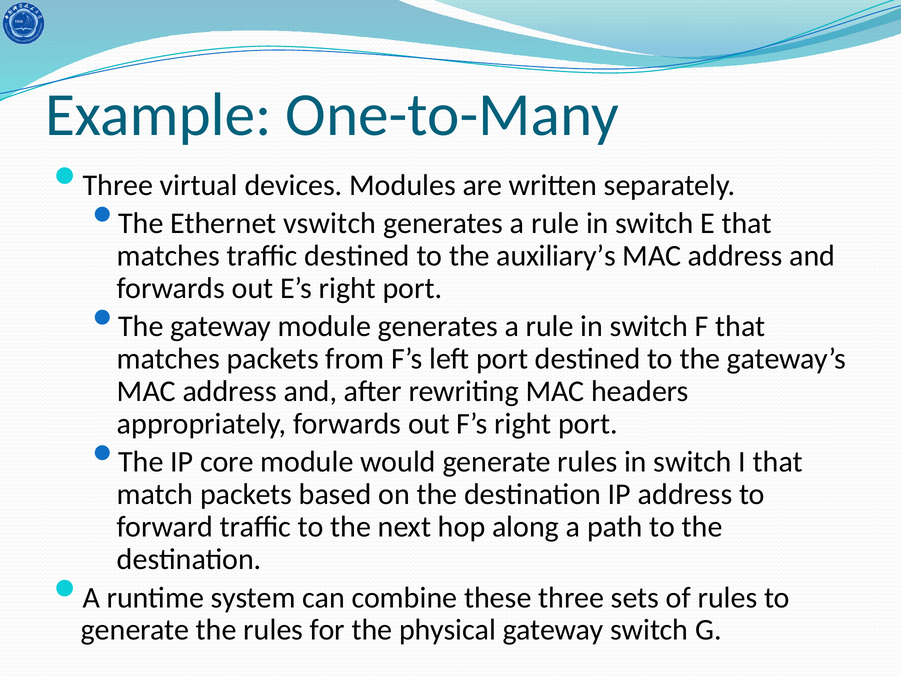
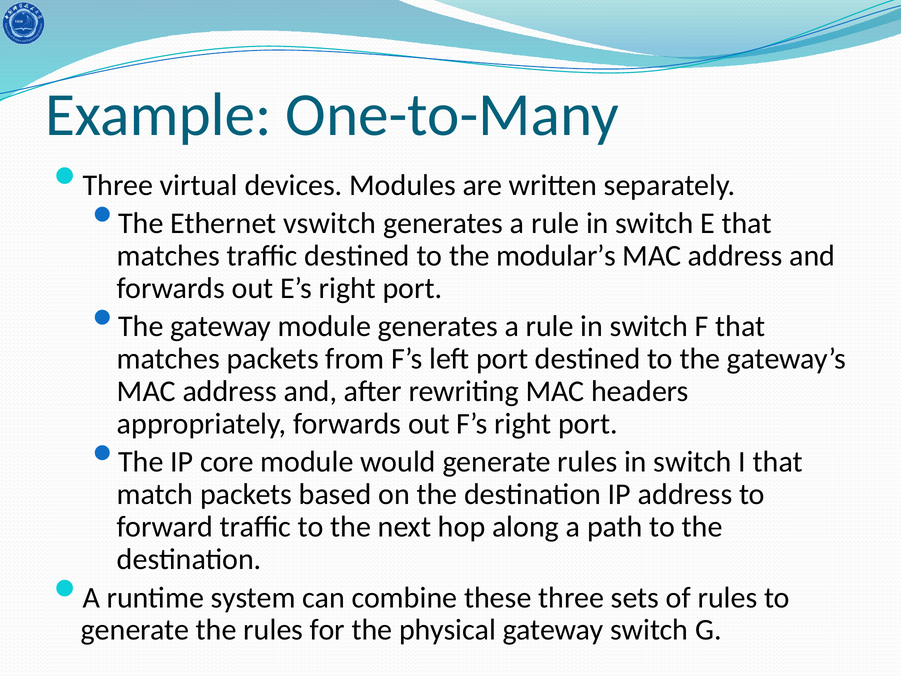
auxiliary’s: auxiliary’s -> modular’s (556, 256)
